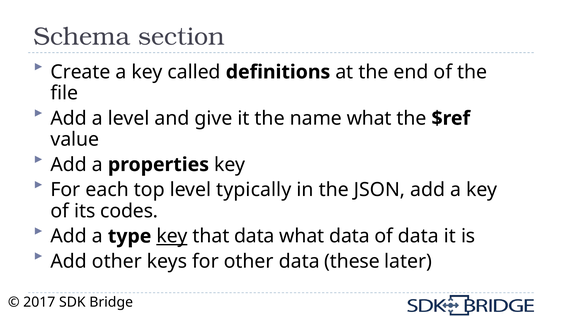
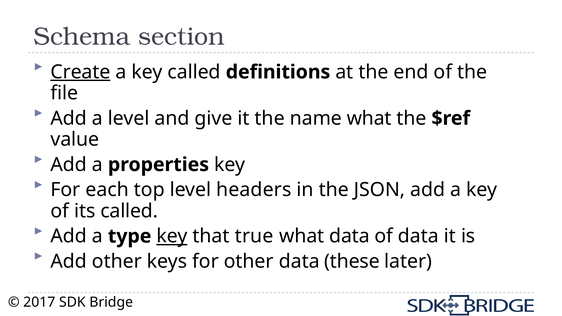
Create underline: none -> present (80, 72)
typically: typically -> headers (254, 190)
its codes: codes -> called (129, 211)
that data: data -> true (254, 236)
